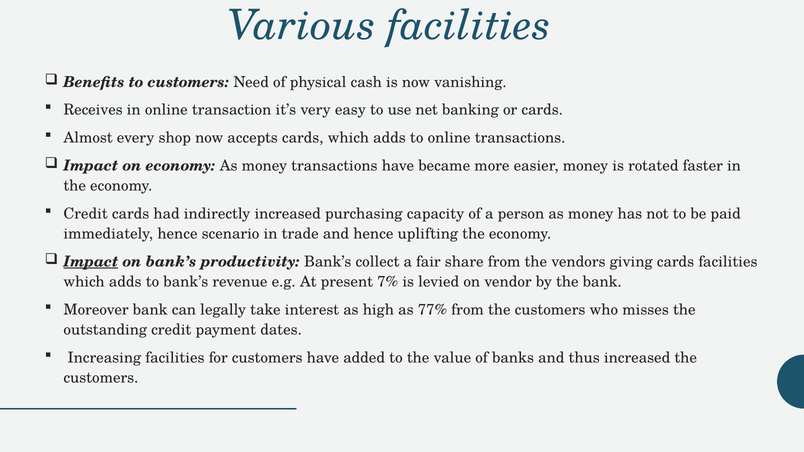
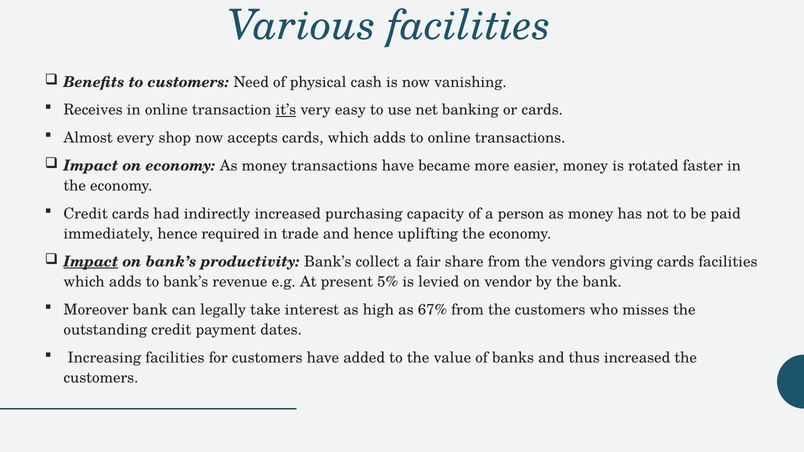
it’s underline: none -> present (286, 110)
scenario: scenario -> required (231, 234)
7%: 7% -> 5% (388, 282)
77%: 77% -> 67% (432, 310)
